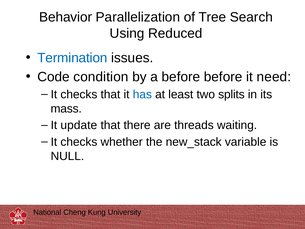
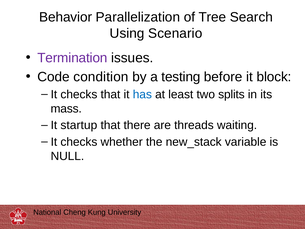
Reduced: Reduced -> Scenario (175, 33)
Termination colour: blue -> purple (72, 58)
a before: before -> testing (181, 77)
need: need -> block (274, 77)
update: update -> startup (79, 125)
